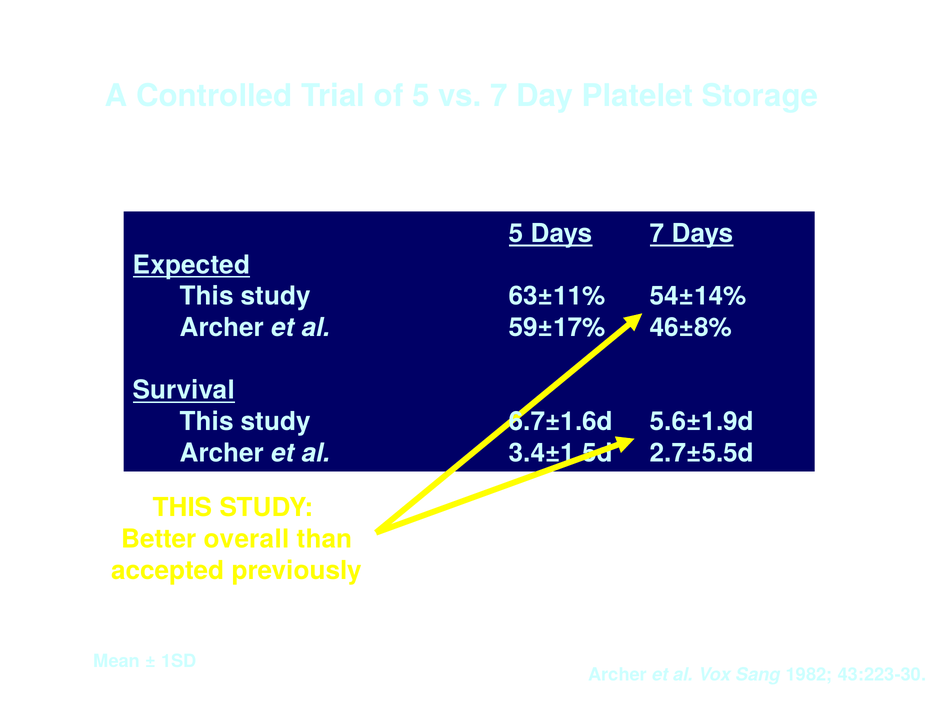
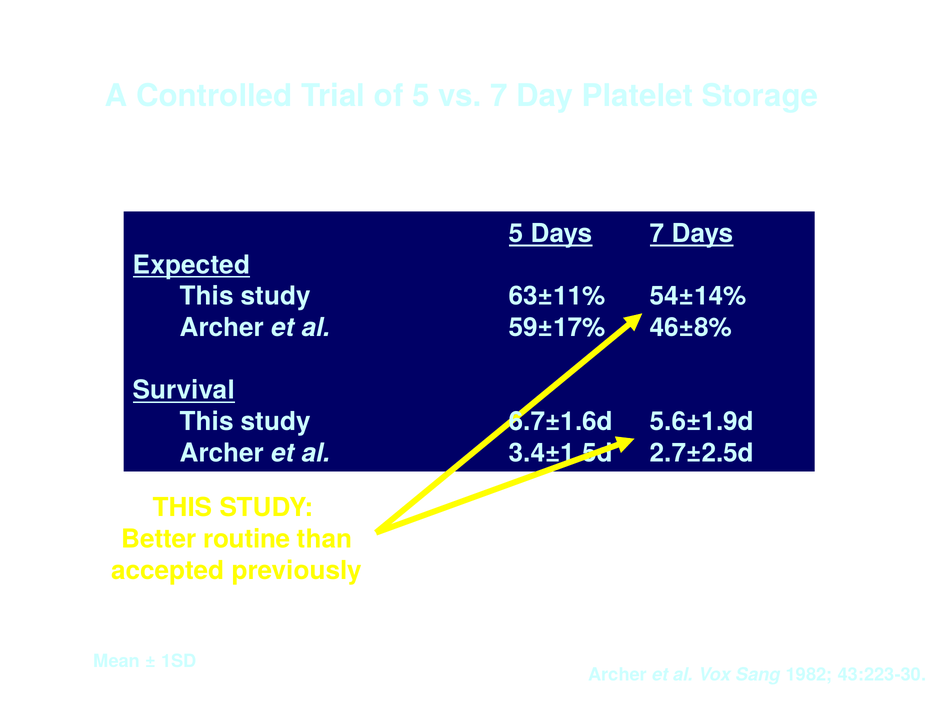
2.7±5.5d: 2.7±5.5d -> 2.7±2.5d (702, 453)
overall: overall -> routine (247, 539)
